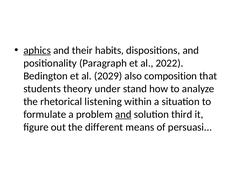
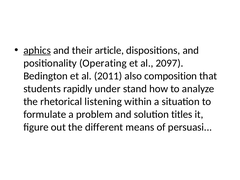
habits: habits -> article (109, 50)
Paragraph: Paragraph -> Operating (103, 63)
2022: 2022 -> 2097 (170, 63)
2029: 2029 -> 2011 (108, 76)
theory: theory -> rapidly (78, 89)
and underline: present -> none (123, 114)
third: third -> titles (182, 114)
